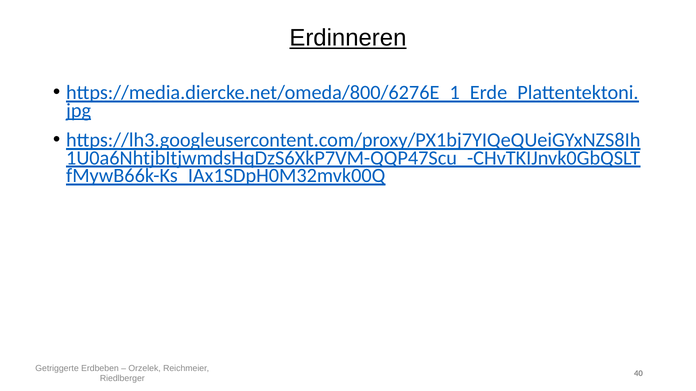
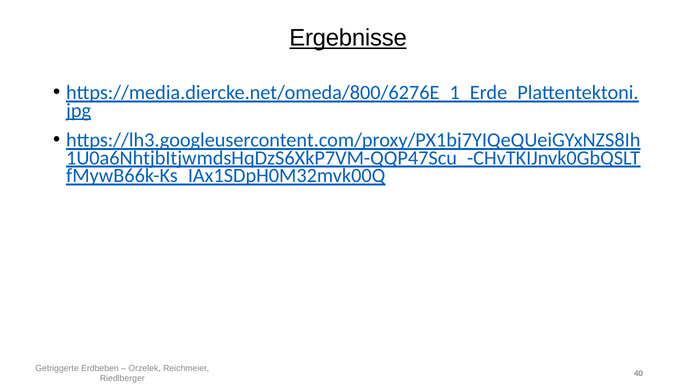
Erdinneren: Erdinneren -> Ergebnisse (348, 38)
